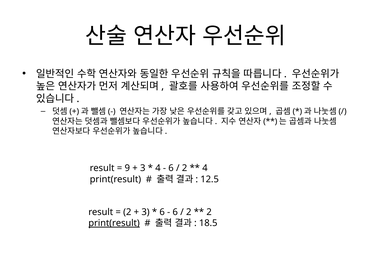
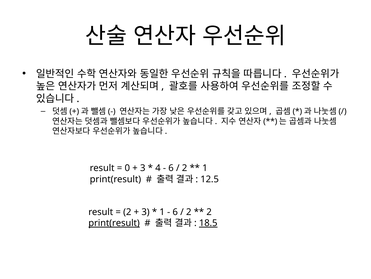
9: 9 -> 0 (127, 168)
4: 4 -> 1 (205, 168)
6: 6 -> 1 (162, 211)
18.5 underline: none -> present (208, 223)
